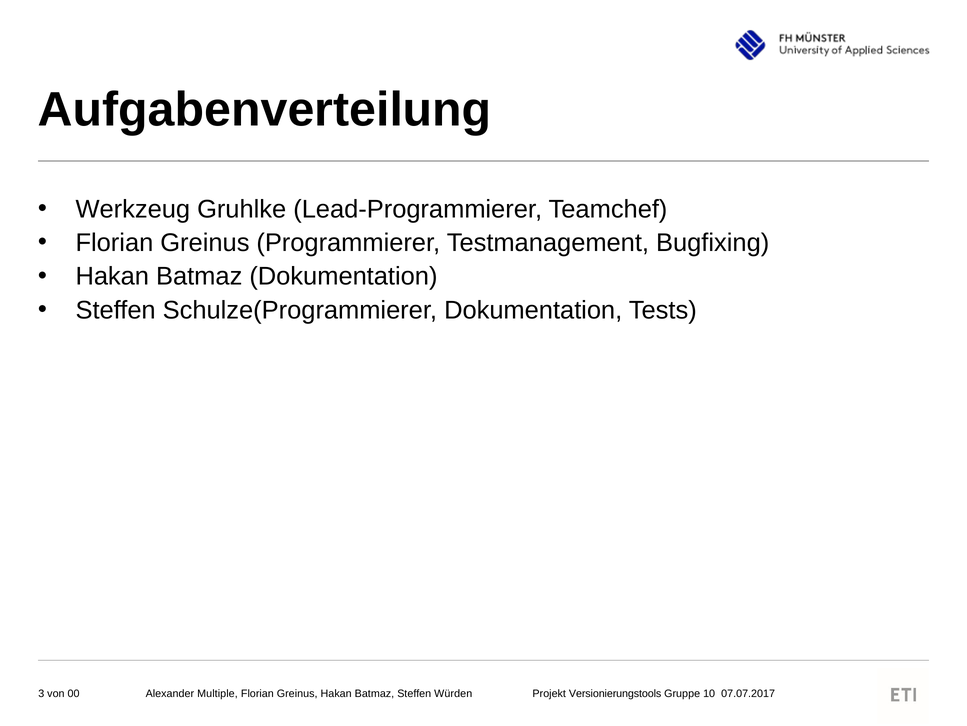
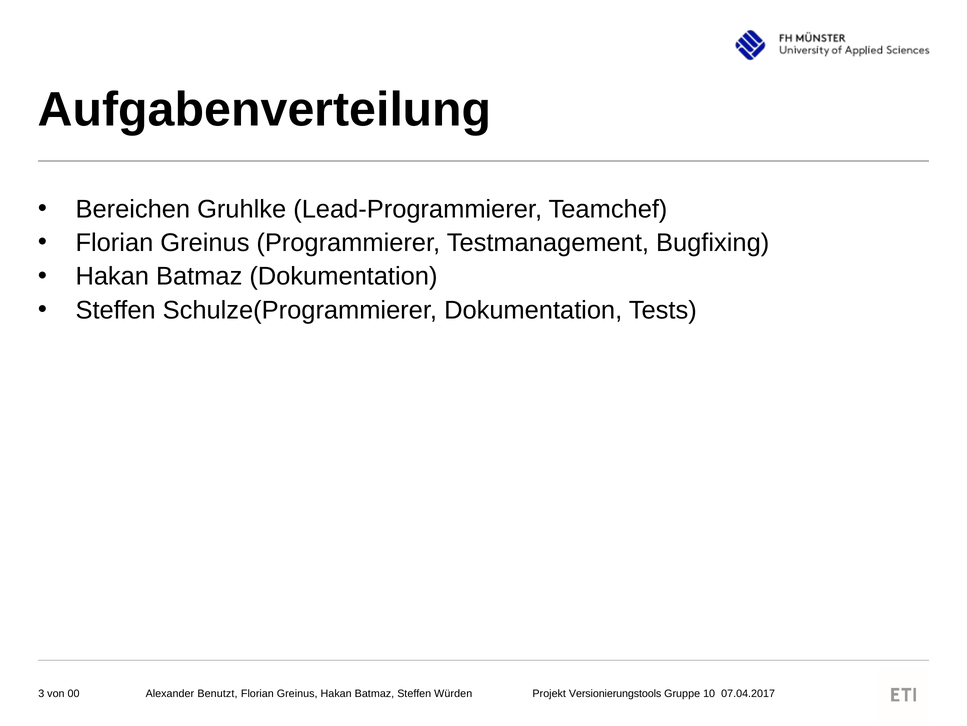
Werkzeug: Werkzeug -> Bereichen (133, 209)
Multiple: Multiple -> Benutzt (217, 693)
07.07.2017: 07.07.2017 -> 07.04.2017 (748, 693)
